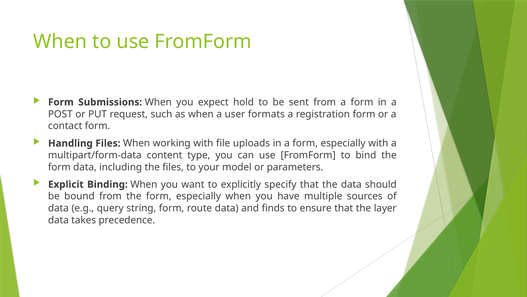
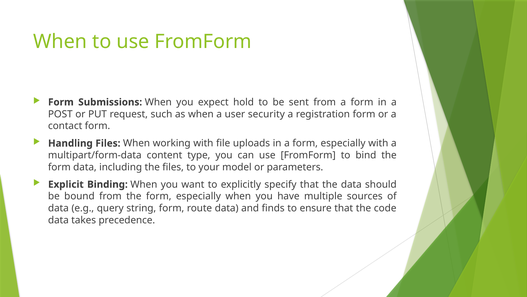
formats: formats -> security (266, 114)
layer: layer -> code (385, 208)
